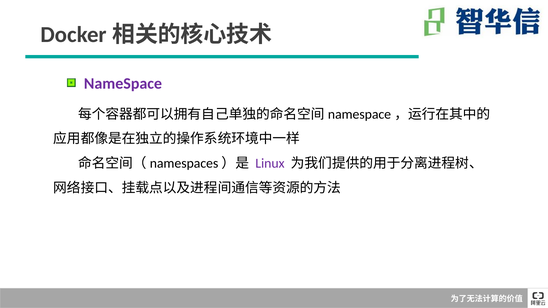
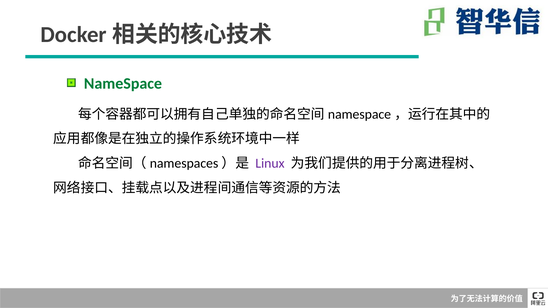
NameSpace colour: purple -> green (123, 84)
